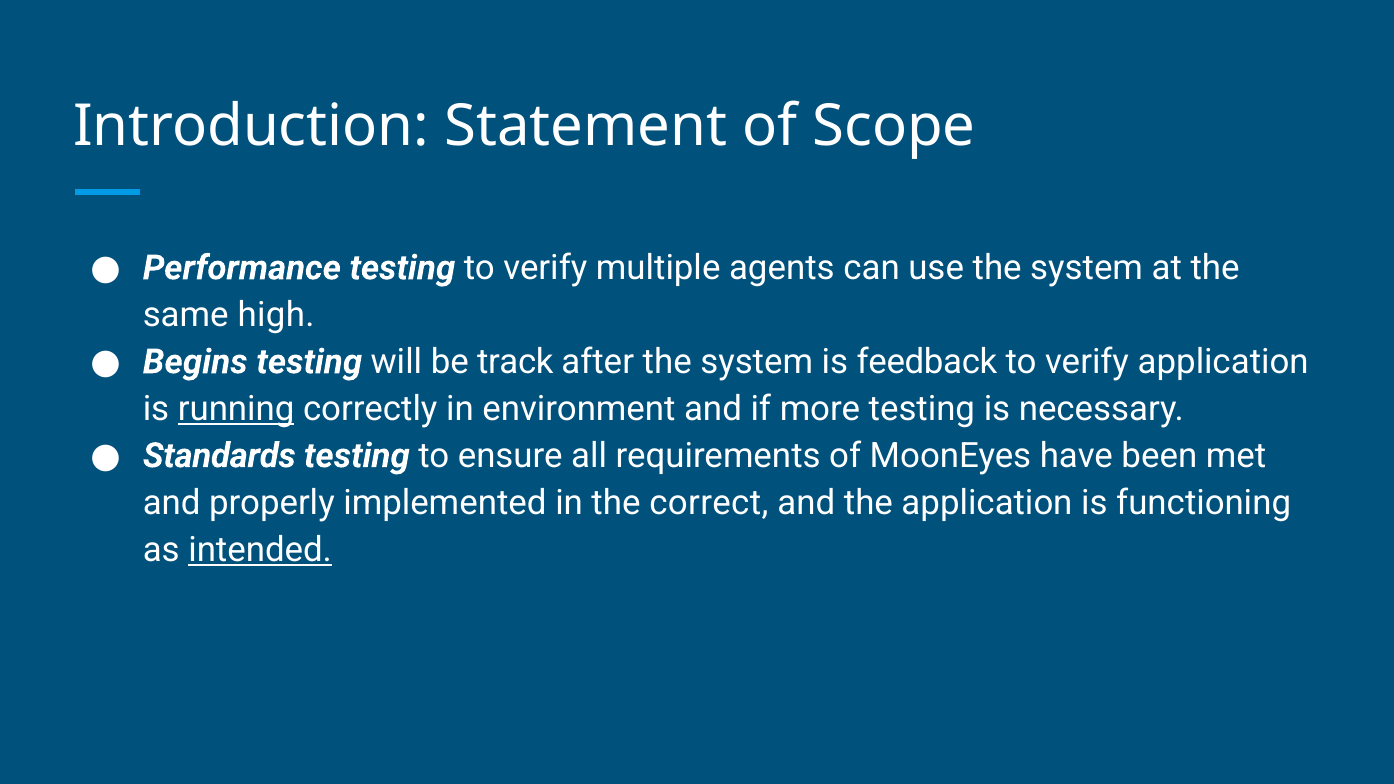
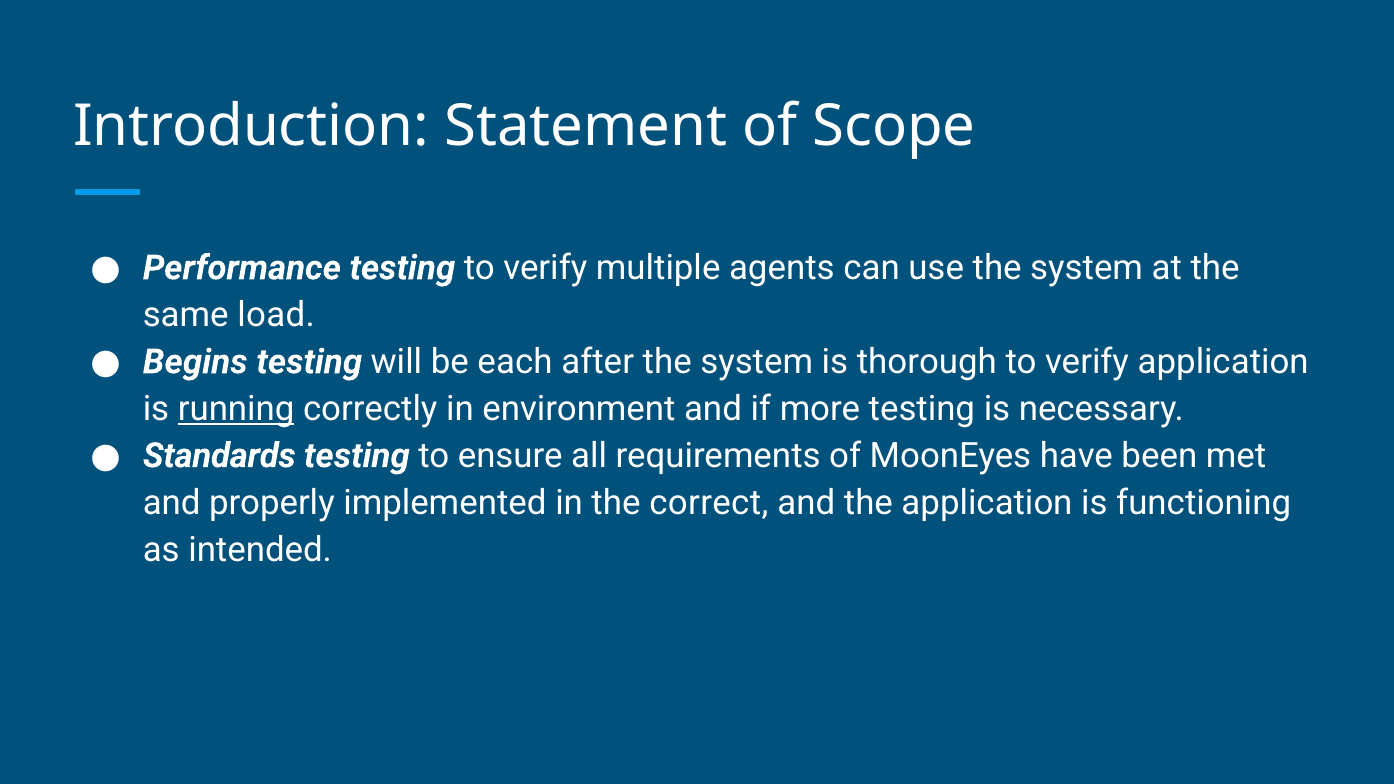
high: high -> load (276, 315)
track: track -> each (515, 362)
feedback: feedback -> thorough (927, 362)
intended underline: present -> none (260, 550)
